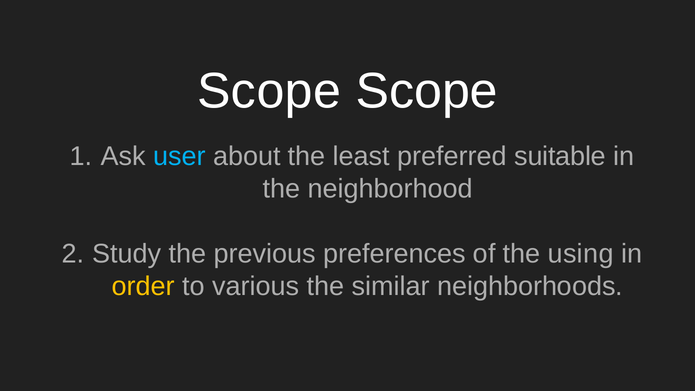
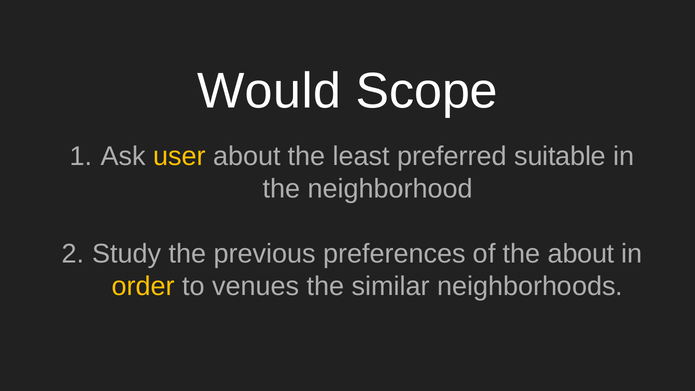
Scope: Scope -> Would (269, 91)
user colour: light blue -> yellow (179, 156)
the using: using -> about (581, 254)
various: various -> venues (256, 286)
